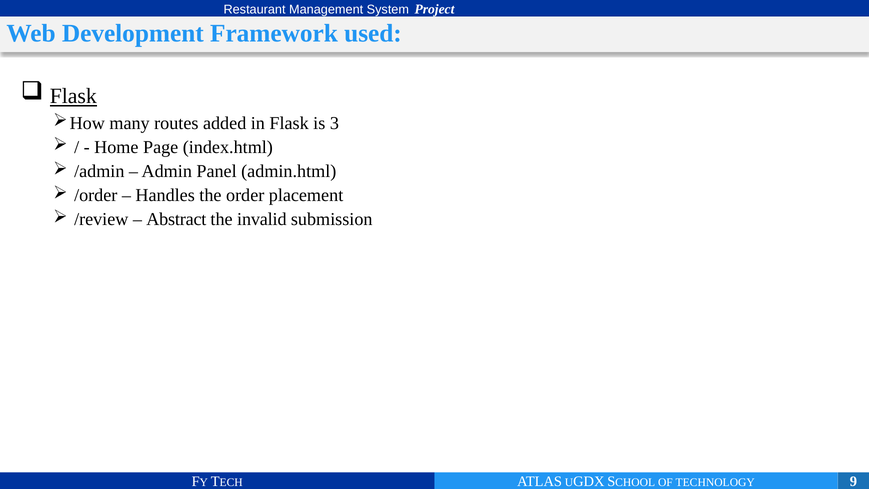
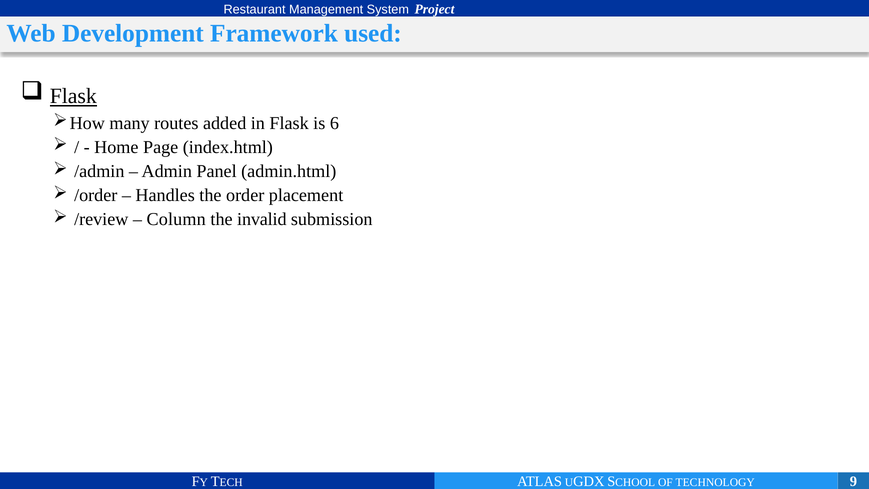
3: 3 -> 6 (334, 123)
Abstract: Abstract -> Column (176, 219)
